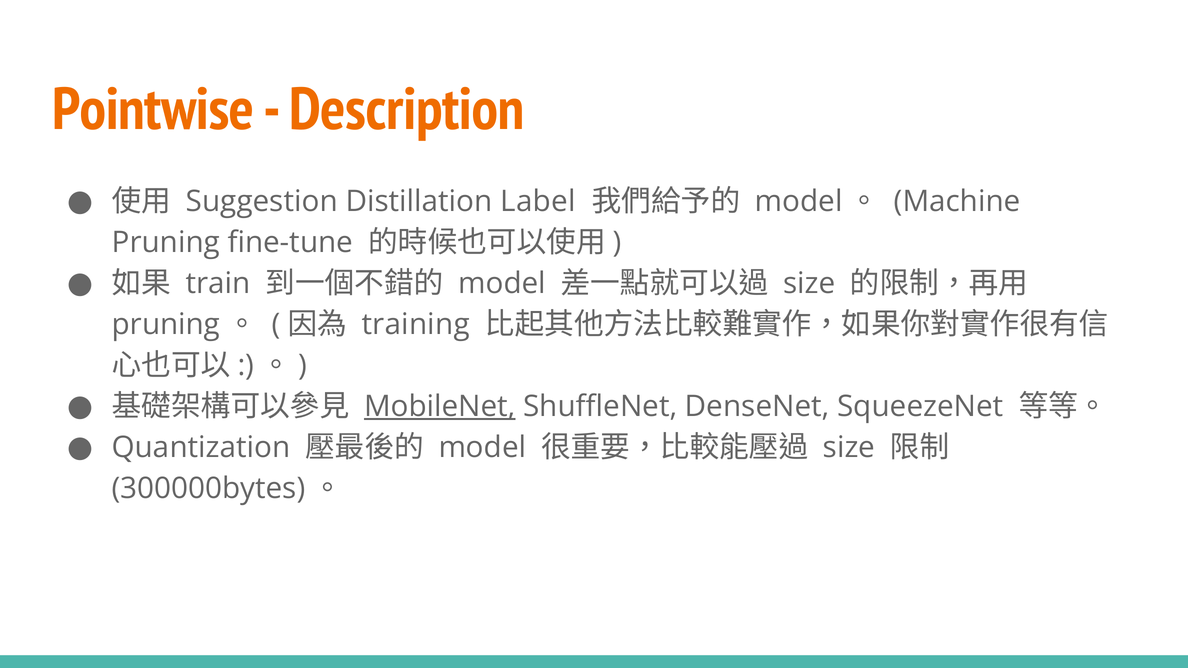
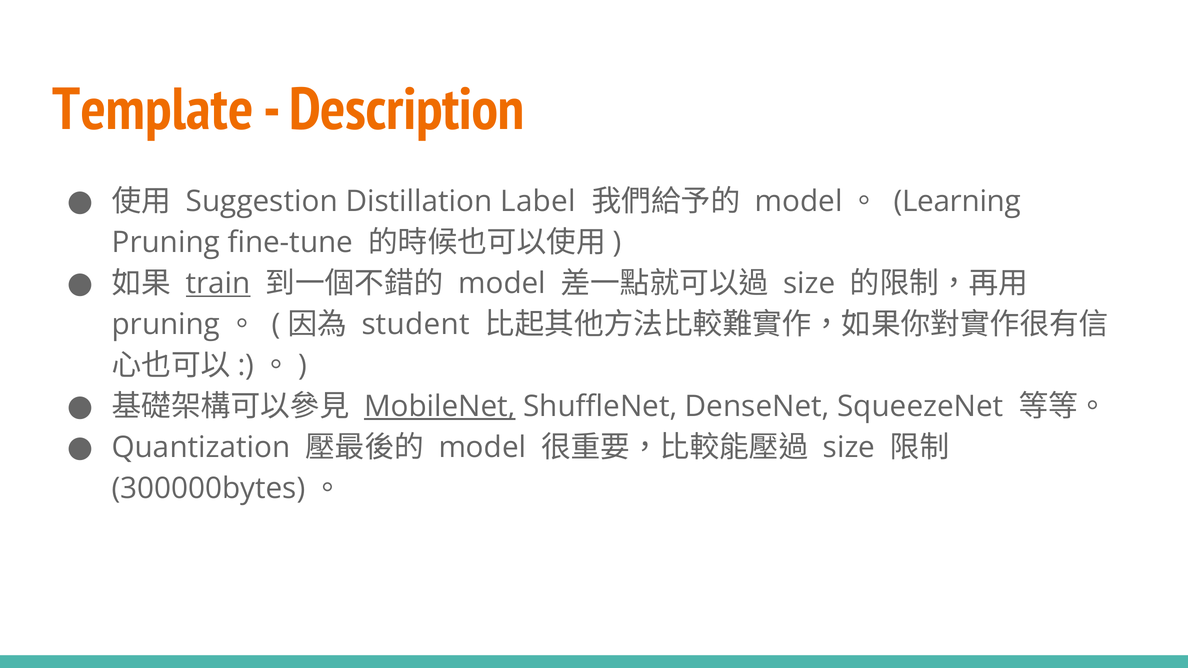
Pointwise: Pointwise -> Template (153, 109)
Machine: Machine -> Learning (957, 202)
train underline: none -> present (218, 284)
training: training -> student (416, 325)
